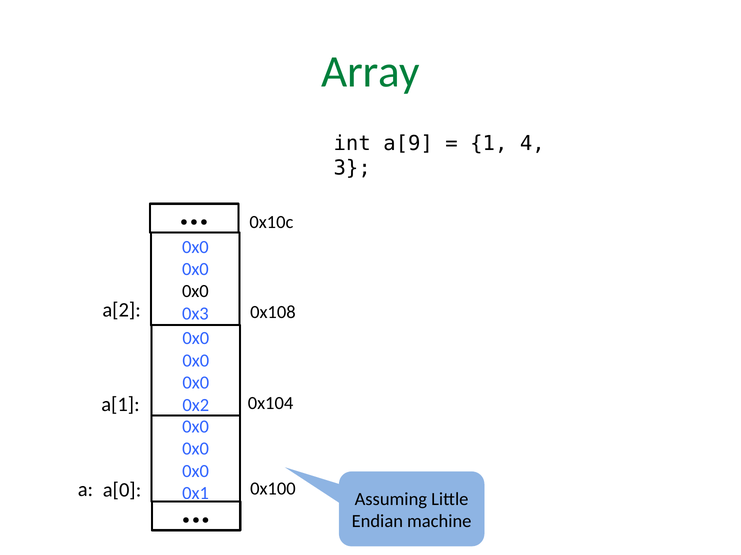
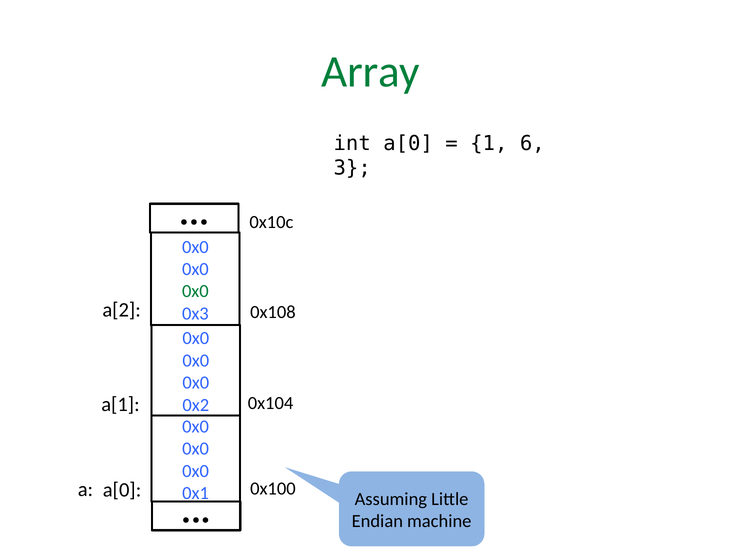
int a[9: a[9 -> a[0 (408, 144)
4: 4 -> 6 (532, 144)
0x0 colour: black -> green (195, 292)
